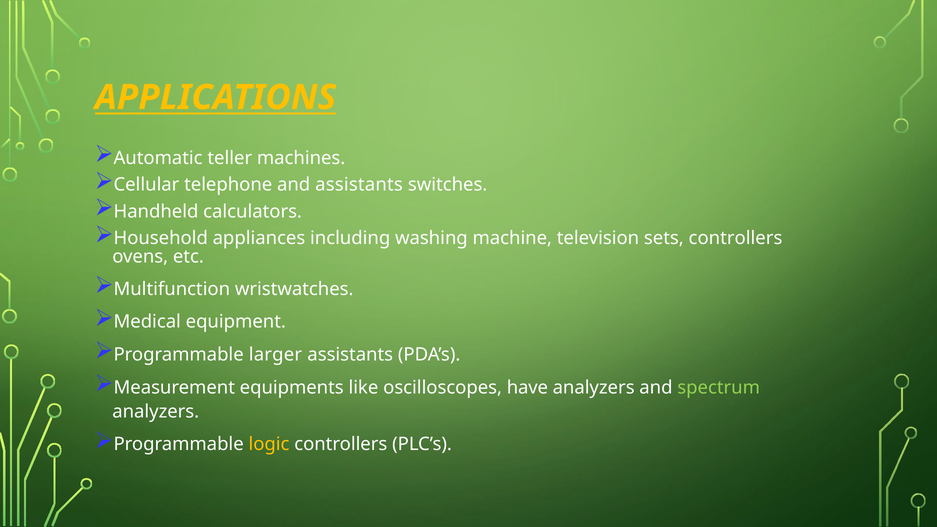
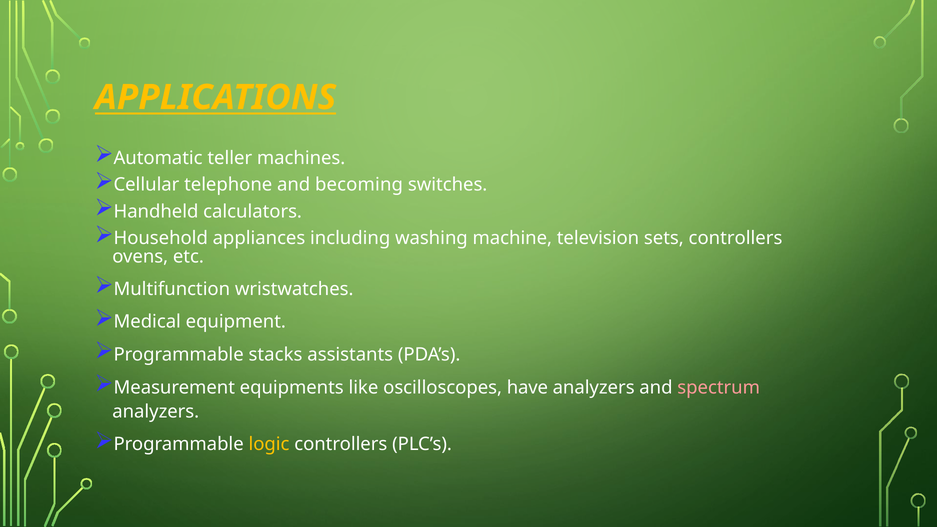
and assistants: assistants -> becoming (359, 185)
larger: larger -> stacks (276, 355)
spectrum colour: light green -> pink (719, 387)
